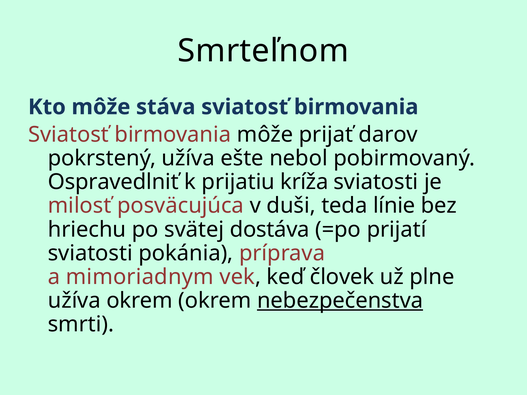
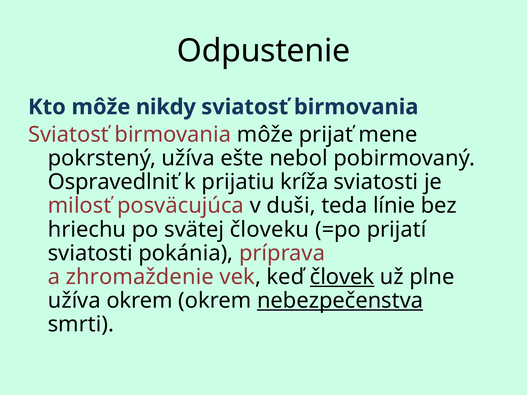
Smrteľnom: Smrteľnom -> Odpustenie (264, 51)
stáva: stáva -> nikdy (166, 107)
darov: darov -> mene (388, 135)
dostáva: dostáva -> človeku (270, 230)
mimoriadnym: mimoriadnym -> zhromaždenie (140, 277)
človek underline: none -> present (342, 277)
